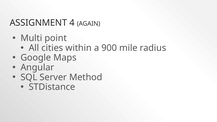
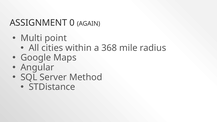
4: 4 -> 0 (72, 23)
900: 900 -> 368 (109, 48)
